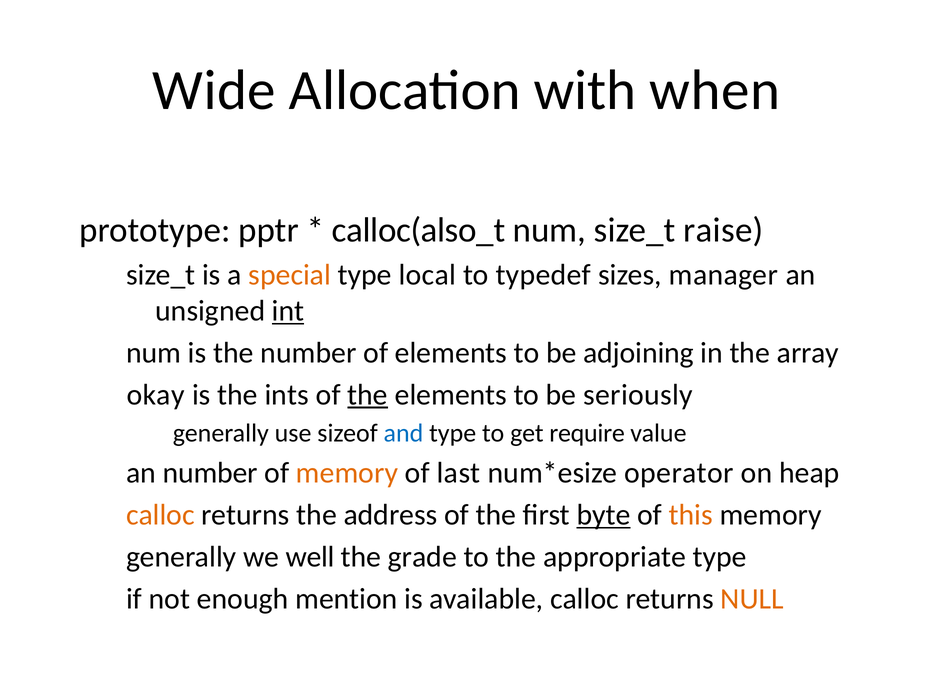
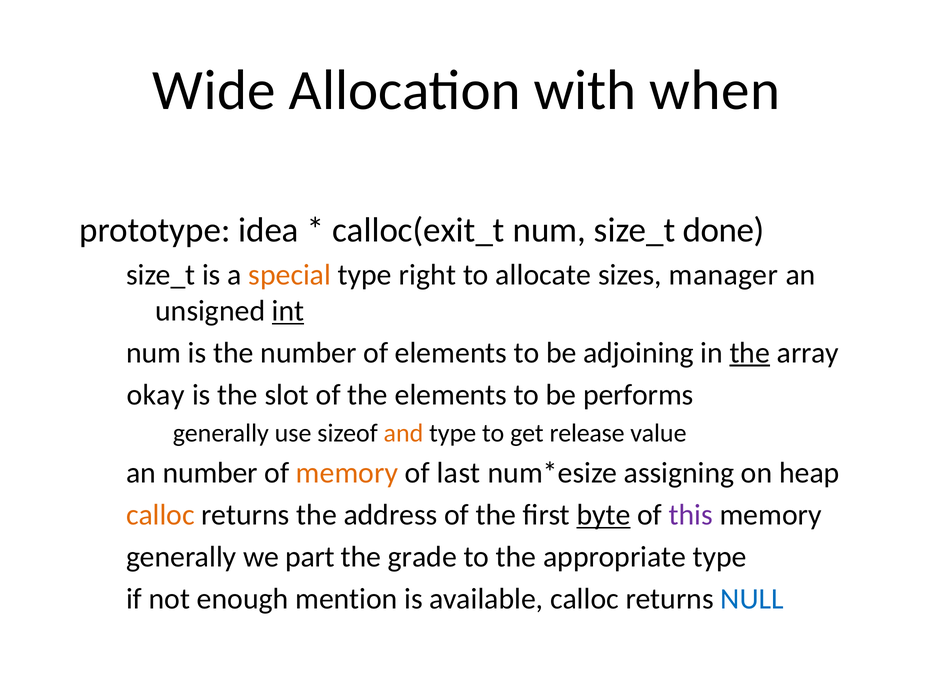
pptr: pptr -> idea (269, 231)
calloc(also_t: calloc(also_t -> calloc(exit_t (418, 231)
raise: raise -> done (724, 231)
local: local -> right (427, 275)
typedef: typedef -> allocate (543, 275)
the underline: none -> present (750, 353)
ints: ints -> slot (287, 395)
the underline: present -> none (368, 395)
seriously: seriously -> performs (638, 395)
and colour: blue -> orange (403, 433)
require: require -> release (587, 433)
operator: operator -> assigning (679, 473)
this colour: orange -> purple (691, 515)
well: well -> part (310, 557)
NULL colour: orange -> blue (752, 599)
